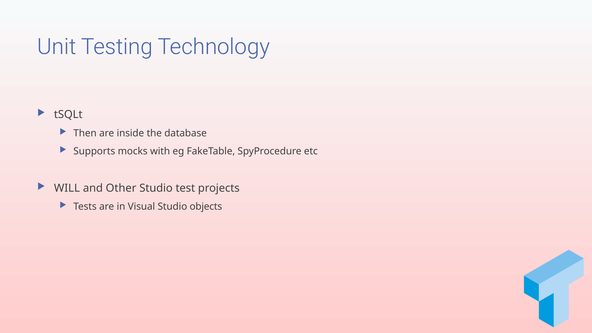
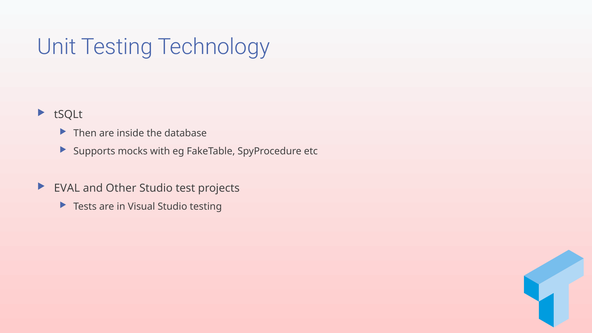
WILL: WILL -> EVAL (67, 188)
Studio objects: objects -> testing (206, 207)
